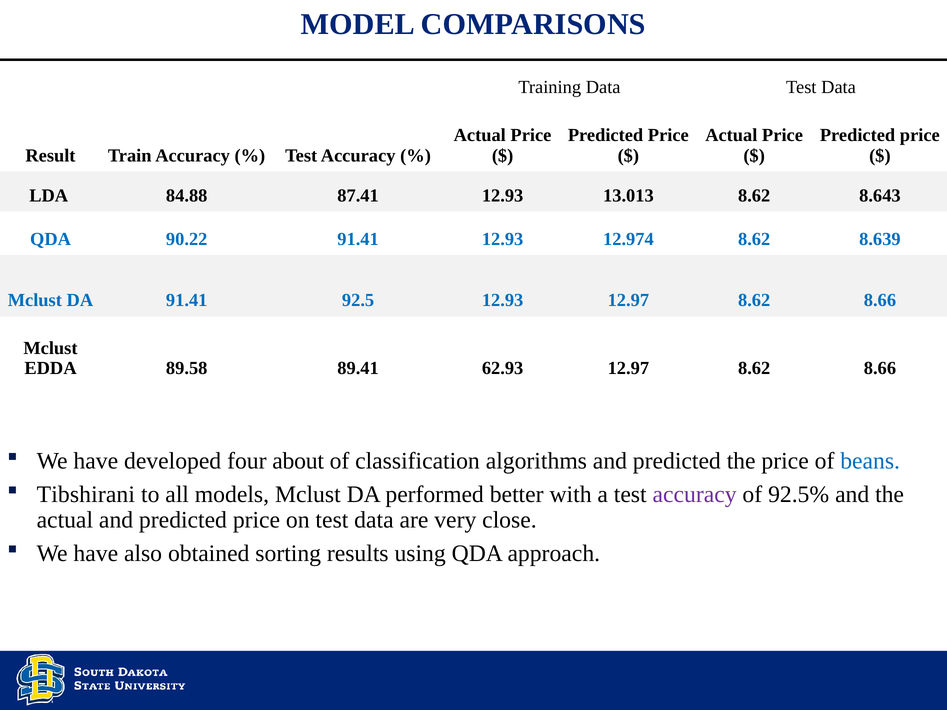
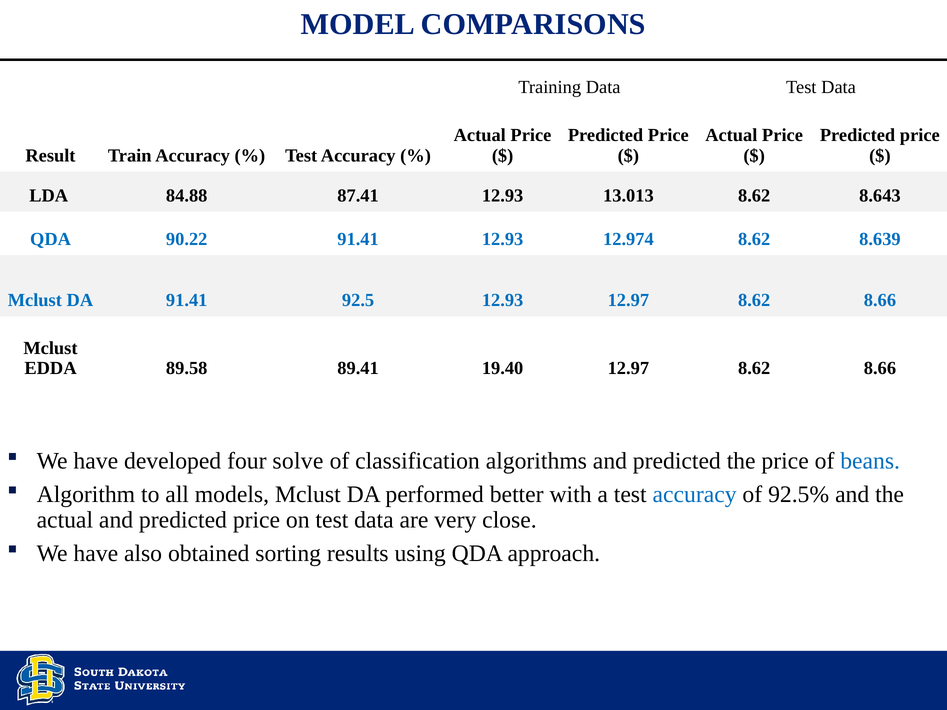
62.93: 62.93 -> 19.40 (503, 368)
about: about -> solve (298, 461)
Tibshirani: Tibshirani -> Algorithm (86, 495)
accuracy colour: purple -> blue (695, 495)
